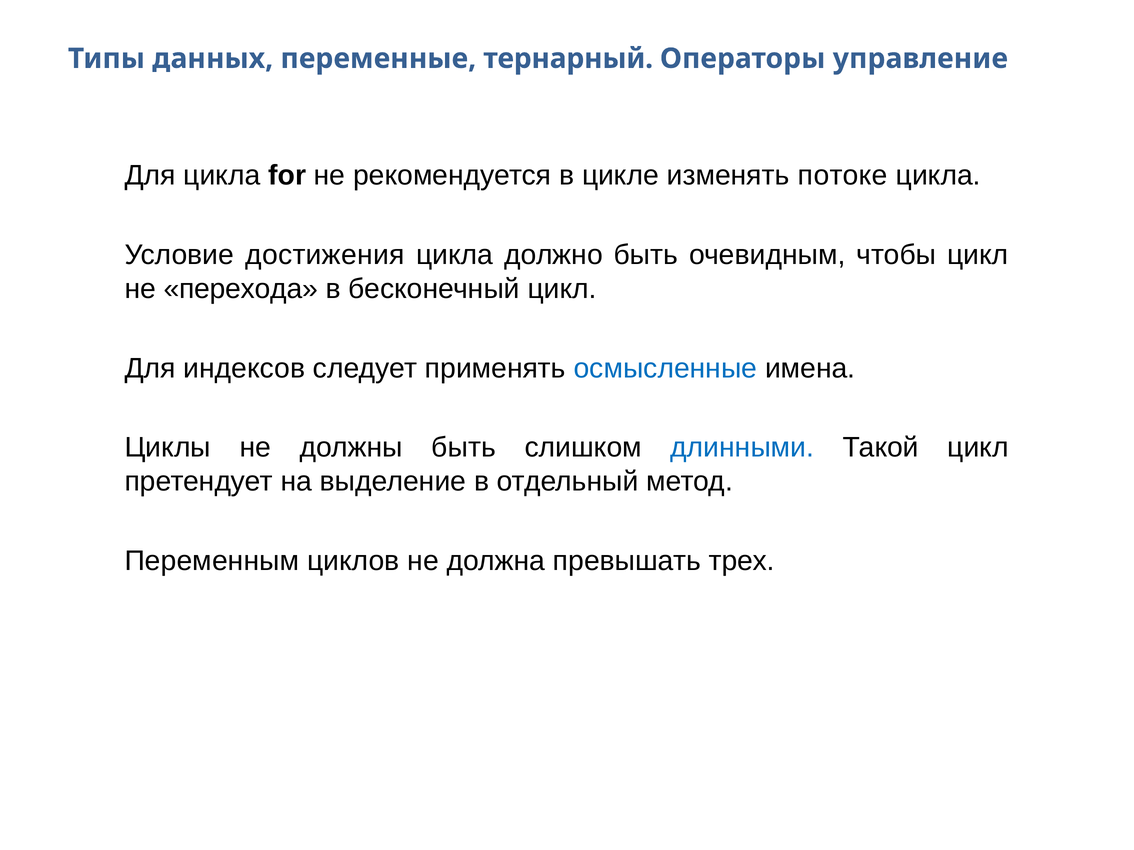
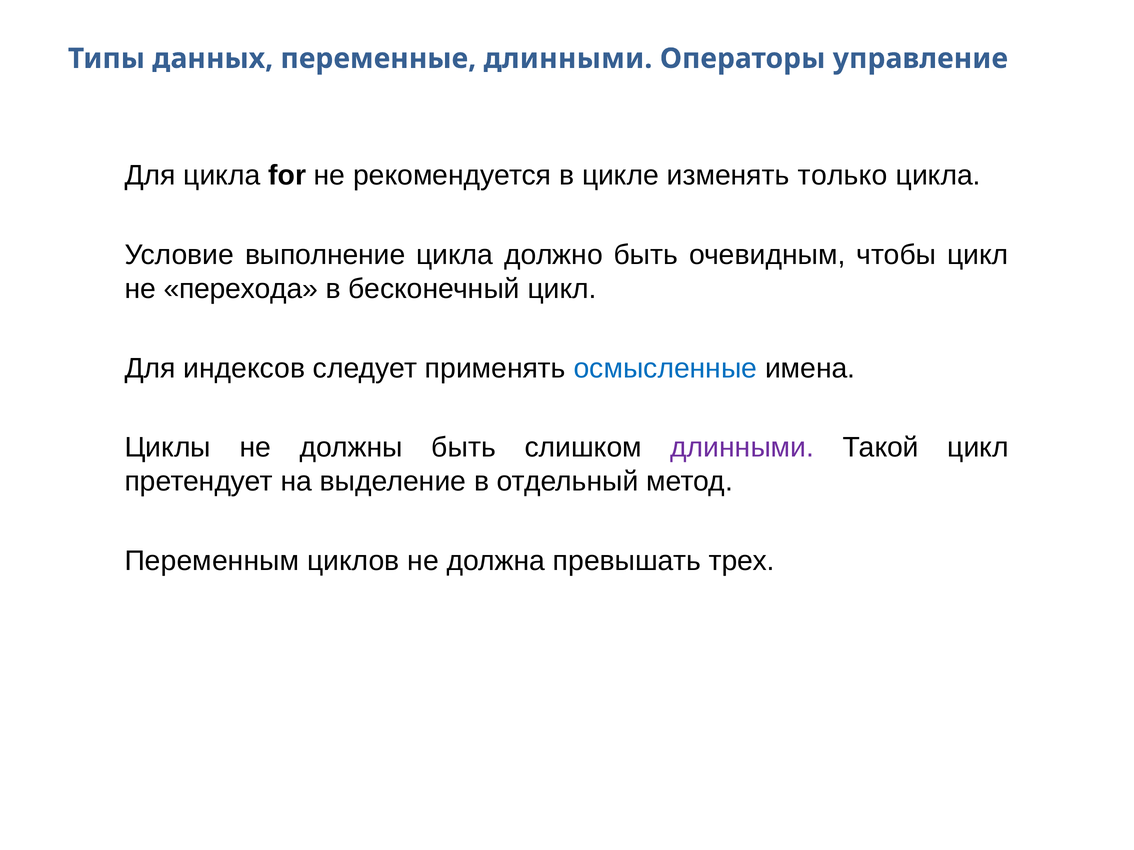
переменные тернарный: тернарный -> длинными (568, 59)
потоке: потоке -> только (843, 176)
достижения: достижения -> выполнение (325, 255)
длинными colour: blue -> purple (742, 448)
